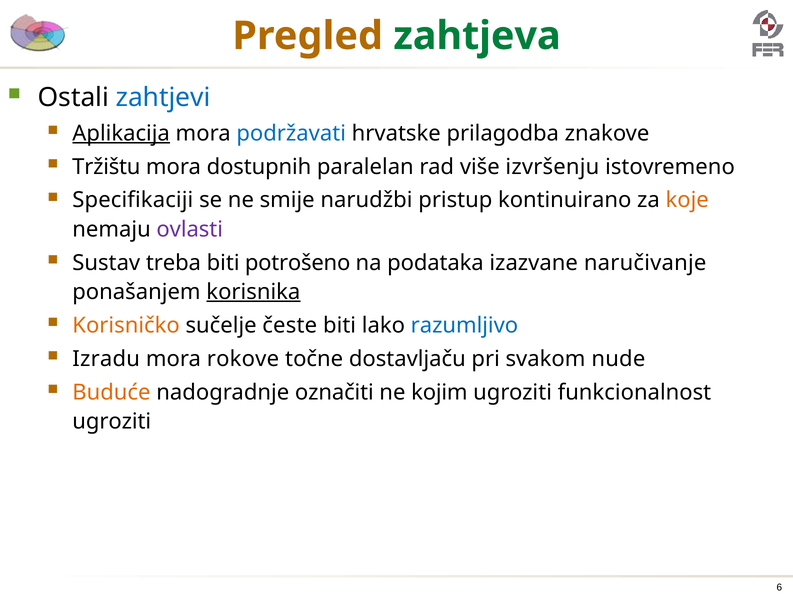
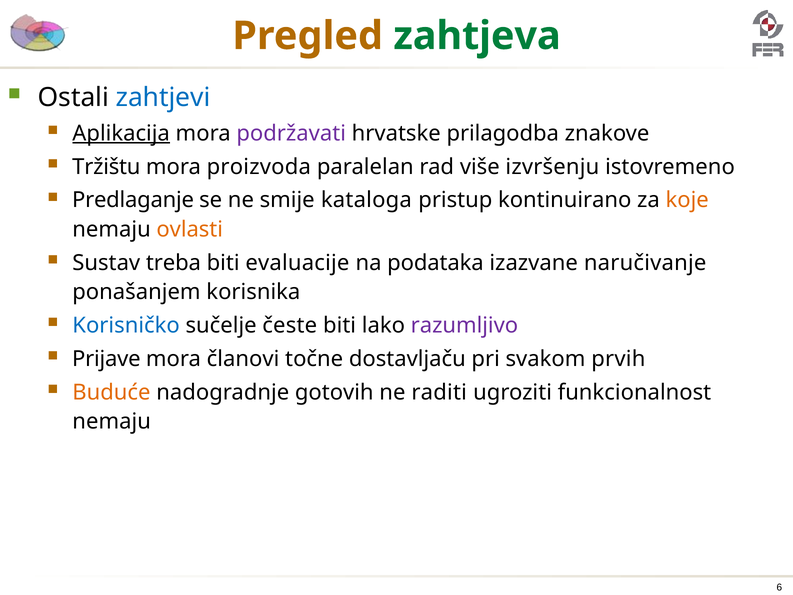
podržavati colour: blue -> purple (291, 133)
dostupnih: dostupnih -> proizvoda (259, 167)
Specifikaciji: Specifikaciji -> Predlaganje (133, 200)
narudžbi: narudžbi -> kataloga (366, 200)
ovlasti colour: purple -> orange (190, 229)
potrošeno: potrošeno -> evaluacije (297, 263)
korisnika underline: present -> none (253, 292)
Korisničko colour: orange -> blue (126, 325)
razumljivo colour: blue -> purple (464, 325)
Izradu: Izradu -> Prijave (106, 359)
rokove: rokove -> članovi (243, 359)
nude: nude -> prvih (618, 359)
označiti: označiti -> gotovih (334, 392)
kojim: kojim -> raditi (439, 392)
ugroziti: ugroziti -> nemaju (112, 421)
